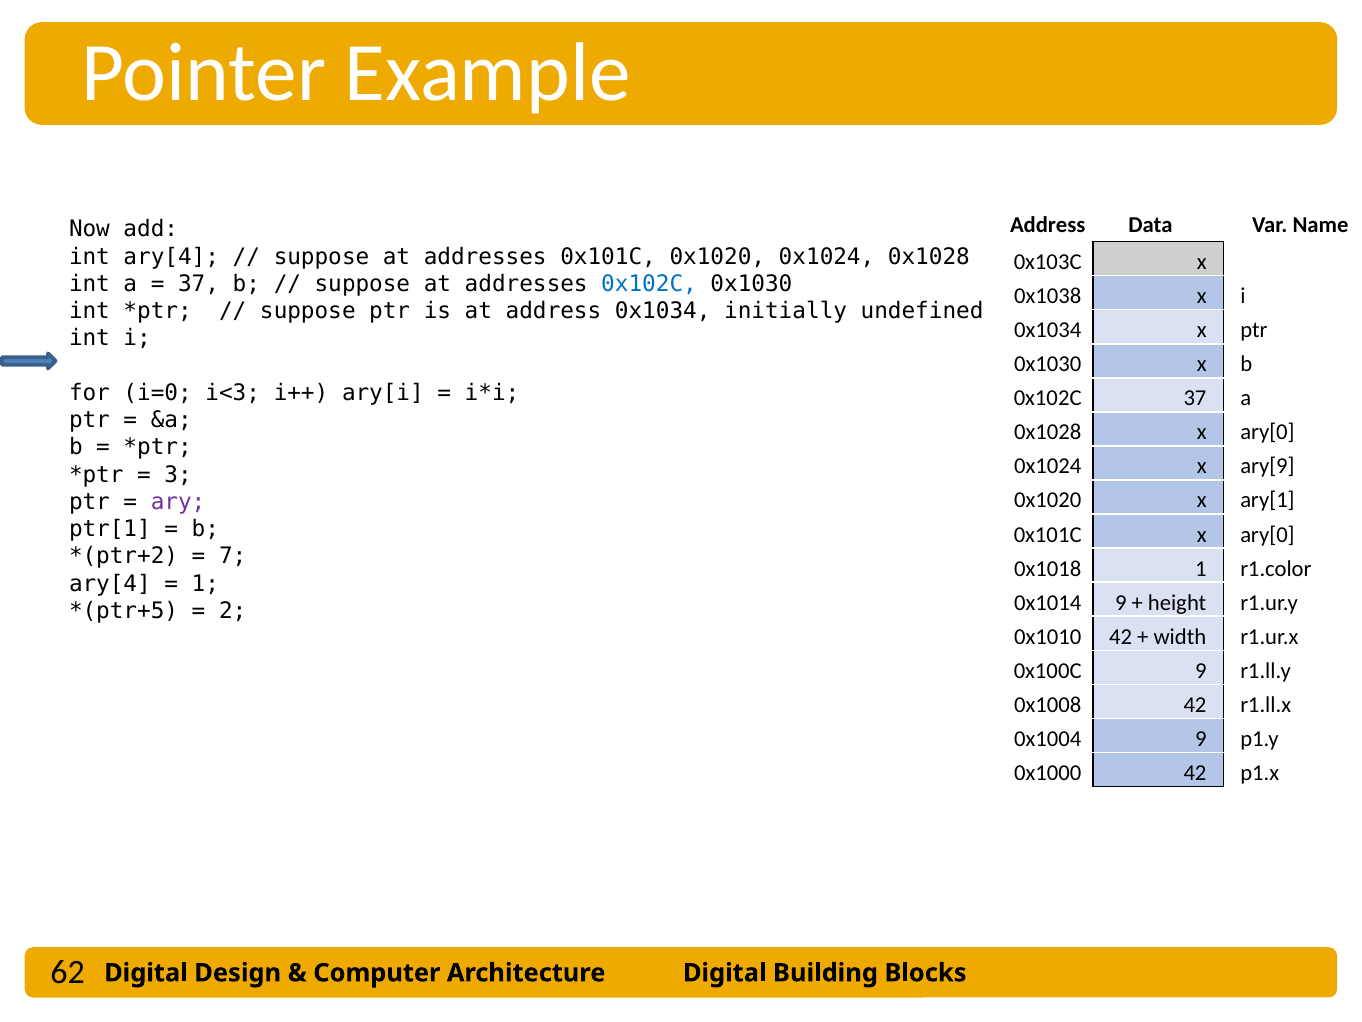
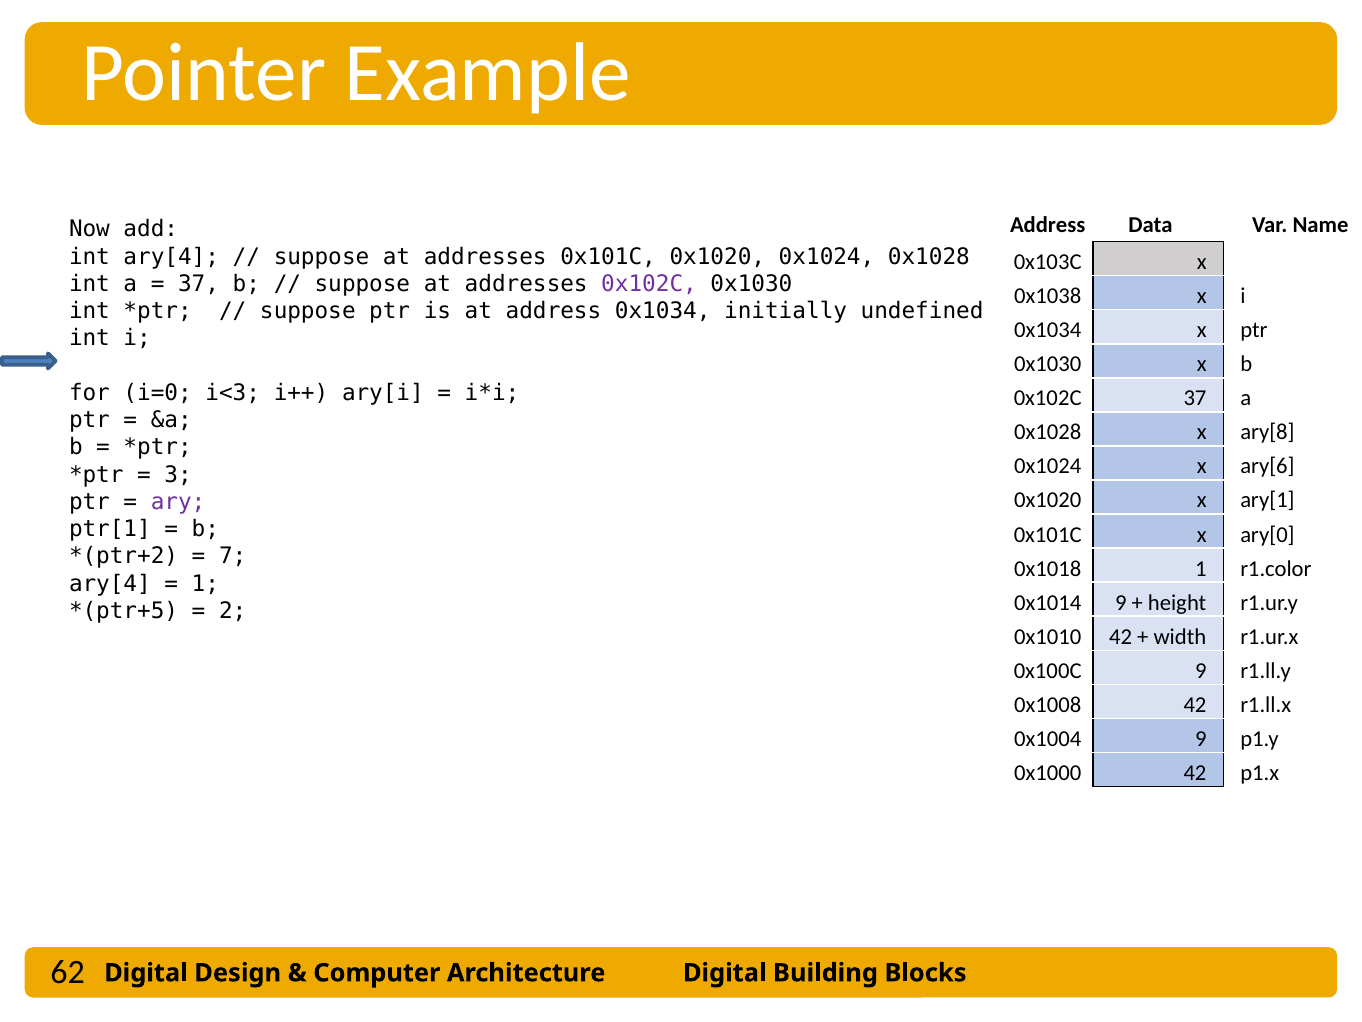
0x102C colour: blue -> purple (649, 284)
0x1028 x ary[0: ary[0 -> ary[8 (1267, 432)
ary[9: ary[9 -> ary[6 (1267, 466)
